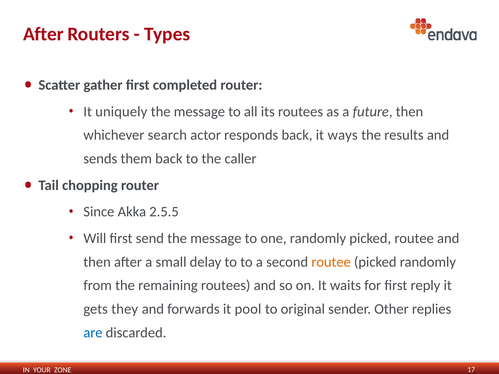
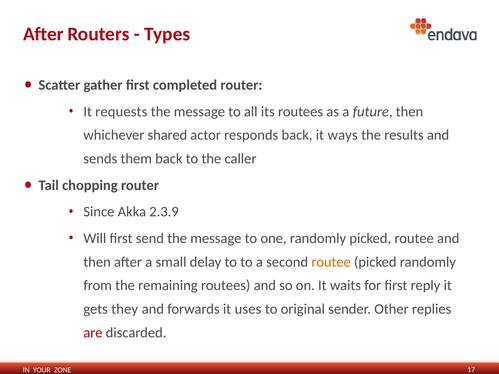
uniquely: uniquely -> requests (121, 112)
search: search -> shared (167, 135)
2.5.5: 2.5.5 -> 2.3.9 (164, 212)
pool: pool -> uses (248, 309)
are colour: blue -> red (93, 333)
